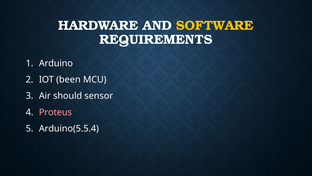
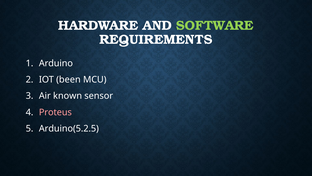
SOFTWARE colour: yellow -> light green (215, 25)
should: should -> known (68, 96)
Arduino(5.5.4: Arduino(5.5.4 -> Arduino(5.2.5 (69, 128)
